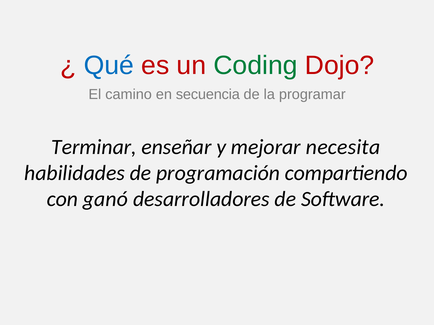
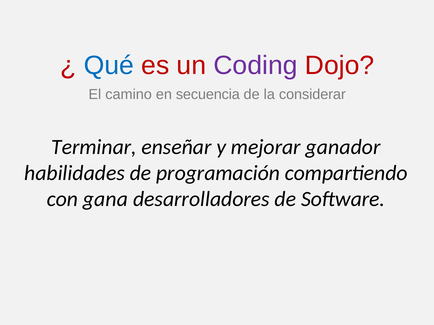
Coding colour: green -> purple (256, 65)
programar: programar -> considerar (312, 95)
necesita: necesita -> ganador (343, 147)
ganó: ganó -> gana (105, 199)
